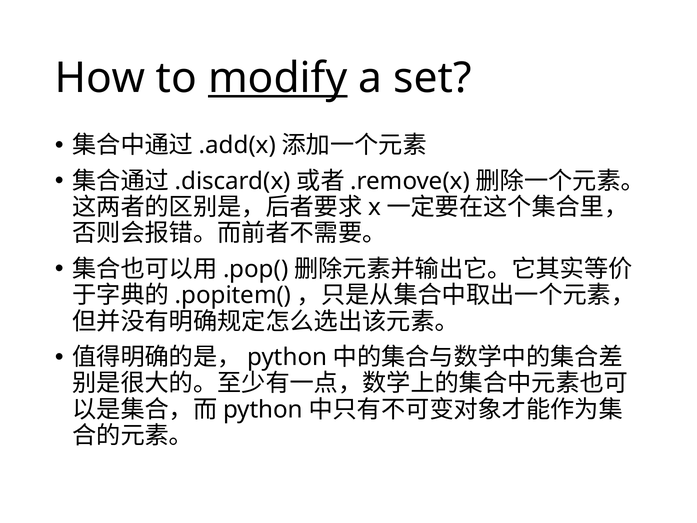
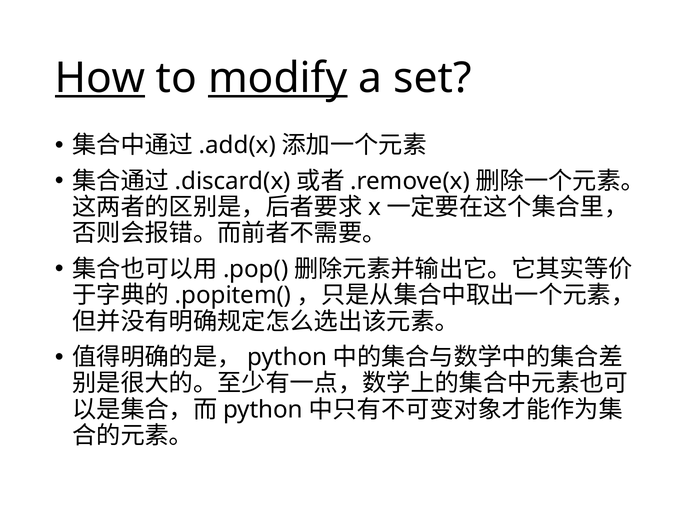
How underline: none -> present (100, 78)
